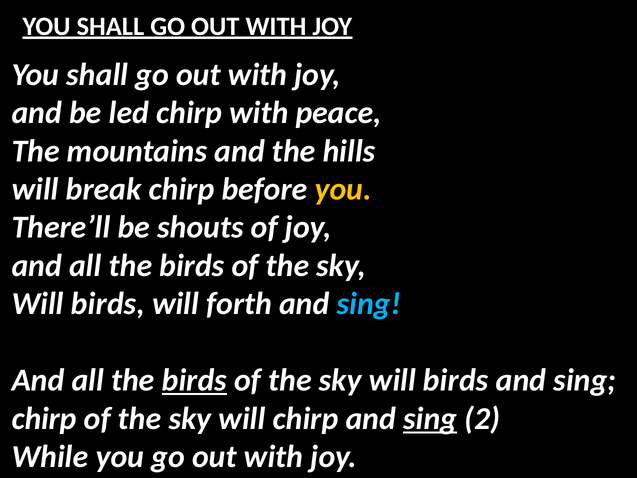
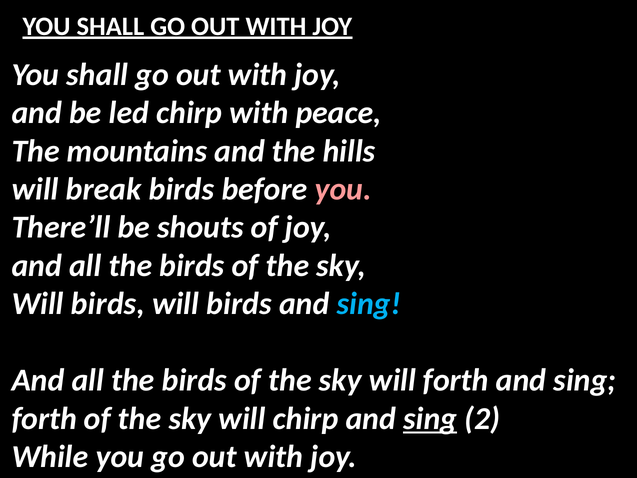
break chirp: chirp -> birds (181, 189)
you colour: yellow -> pink (343, 189)
forth: forth -> birds (239, 304)
birds underline: present -> none (194, 380)
birds: birds -> forth (456, 380)
chirp: chirp -> forth (44, 418)
